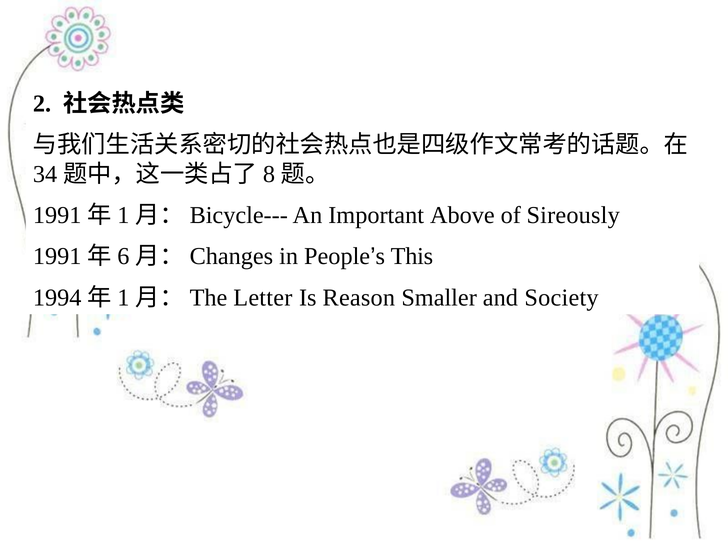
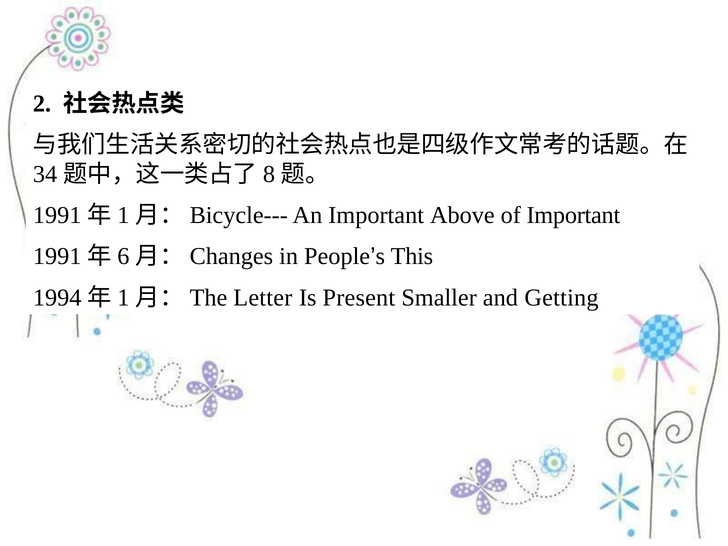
of Sireously: Sireously -> Important (573, 215)
Reason: Reason -> Present (359, 298)
Society: Society -> Getting (562, 298)
